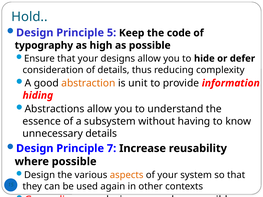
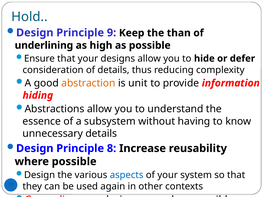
5: 5 -> 9 (112, 33)
code: code -> than (179, 33)
typography: typography -> underlining (44, 45)
7: 7 -> 8 (112, 149)
aspects colour: orange -> blue (127, 175)
